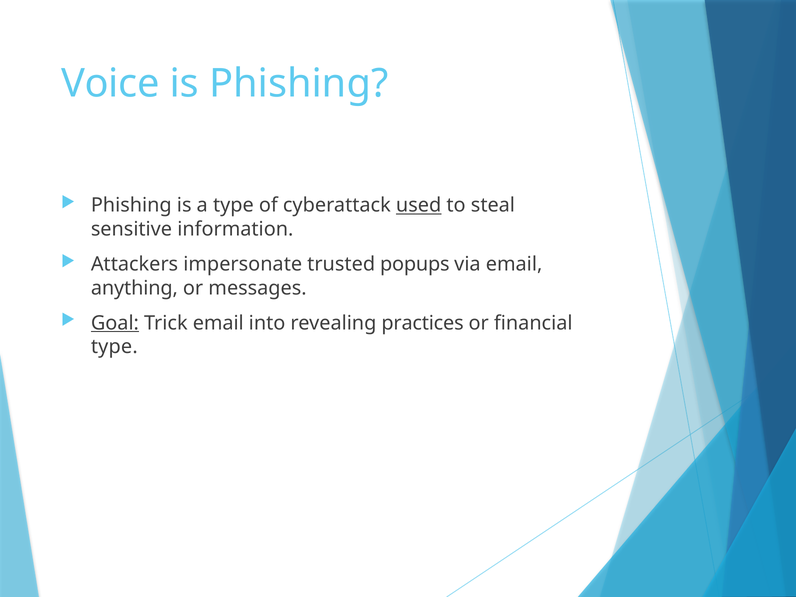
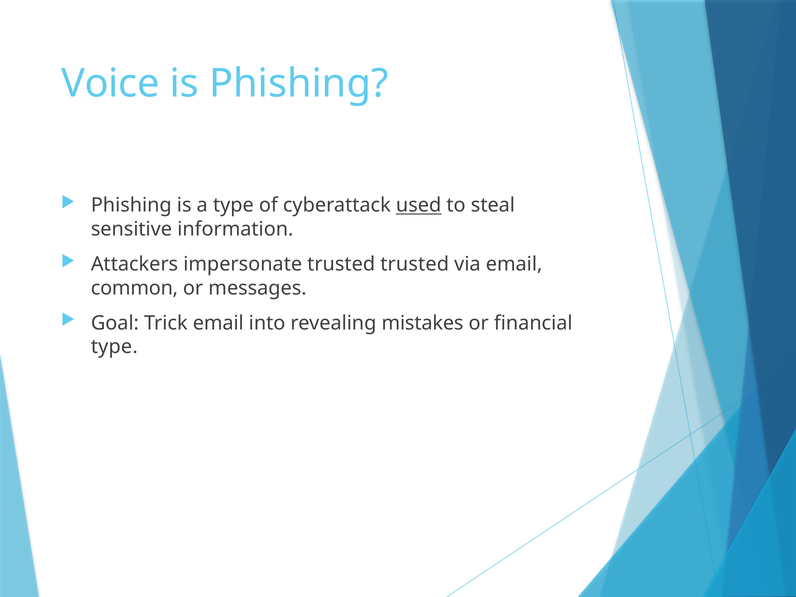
trusted popups: popups -> trusted (415, 264)
anything: anything -> common (134, 288)
Goal underline: present -> none (115, 323)
practices: practices -> mistakes (423, 323)
